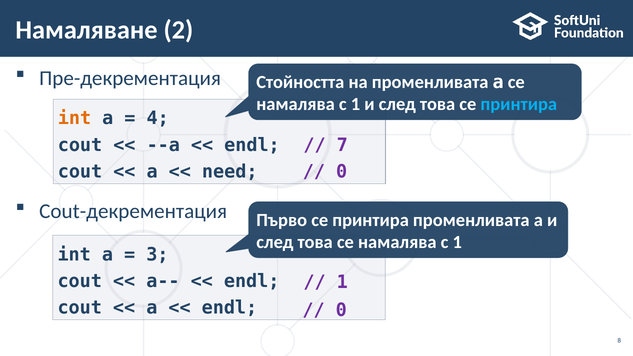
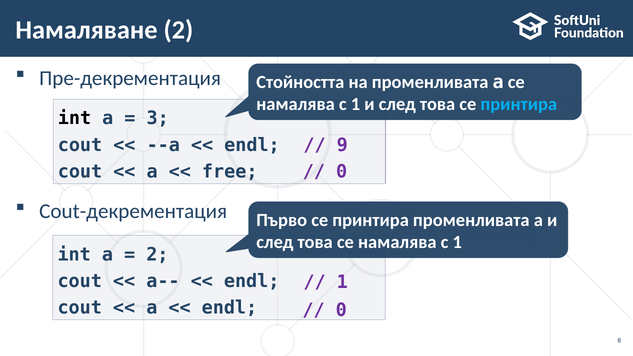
int colour: orange -> black (74, 118)
4: 4 -> 3 (158, 118)
7: 7 -> 9 (342, 145)
need: need -> free (230, 172)
3: 3 -> 2 (157, 255)
